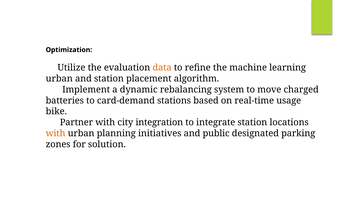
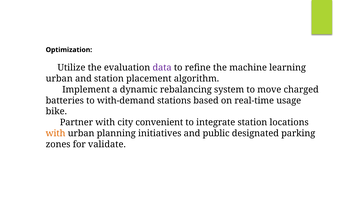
data colour: orange -> purple (162, 68)
card-demand: card-demand -> with-demand (126, 100)
integration: integration -> convenient (159, 122)
solution: solution -> validate (107, 144)
